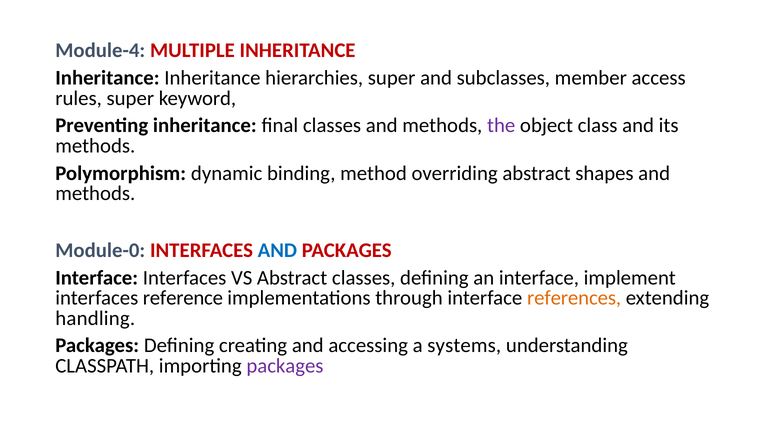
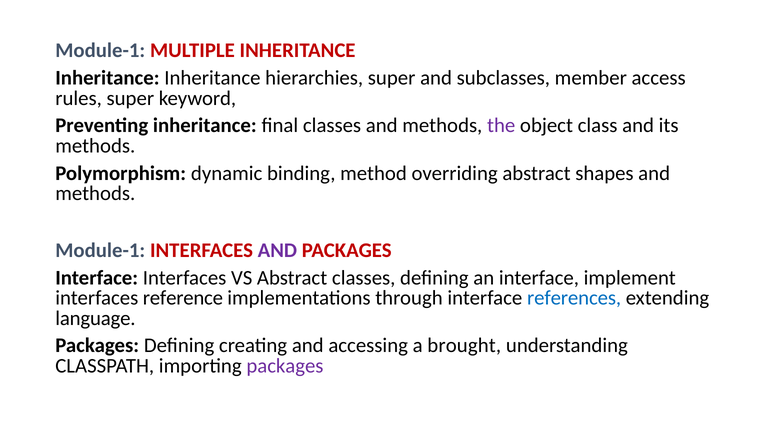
Module-4: Module-4 -> Module-1 (100, 51)
Module-0: Module-0 -> Module-1 (100, 250)
AND colour: blue -> purple (277, 250)
references colour: orange -> blue (574, 298)
handling: handling -> language (95, 318)
systems: systems -> brought (464, 346)
